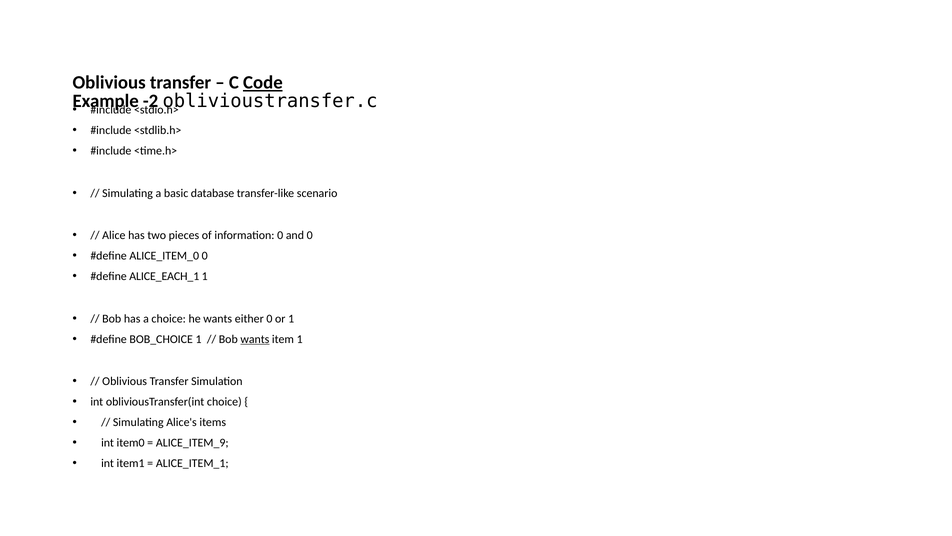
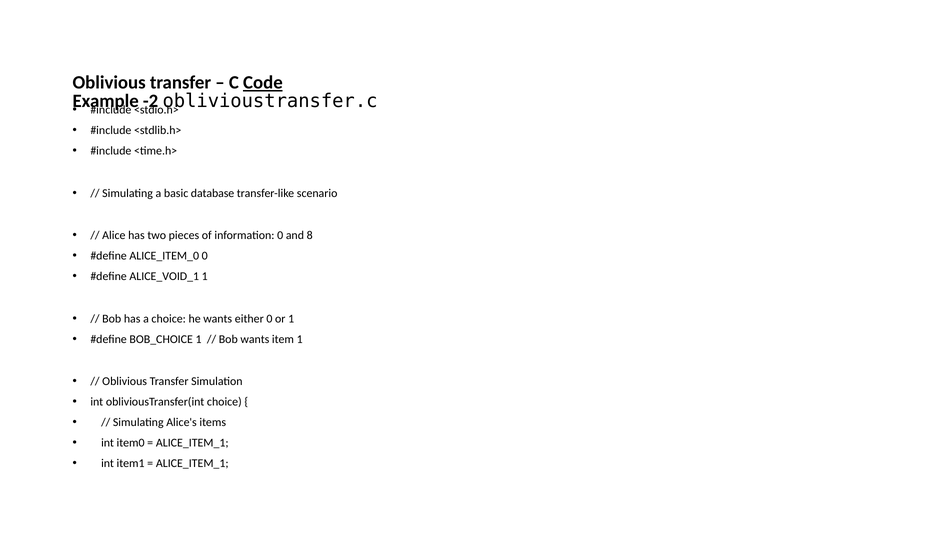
and 0: 0 -> 8 (310, 235)
ALICE_EACH_1: ALICE_EACH_1 -> ALICE_VOID_1 (164, 276)
wants underline: present -> none (255, 339)
ALICE_ITEM_9: ALICE_ITEM_9 -> ALICE_ITEM_1 (192, 442)
